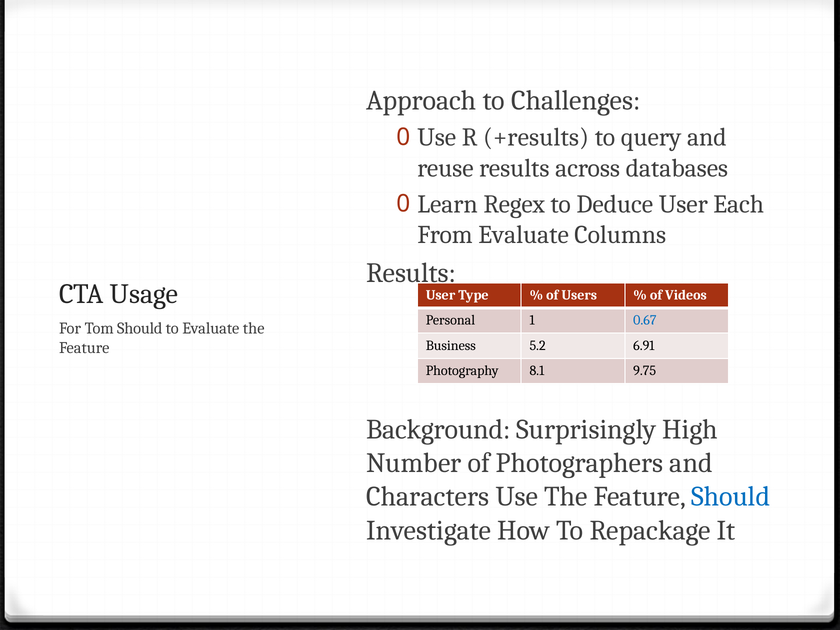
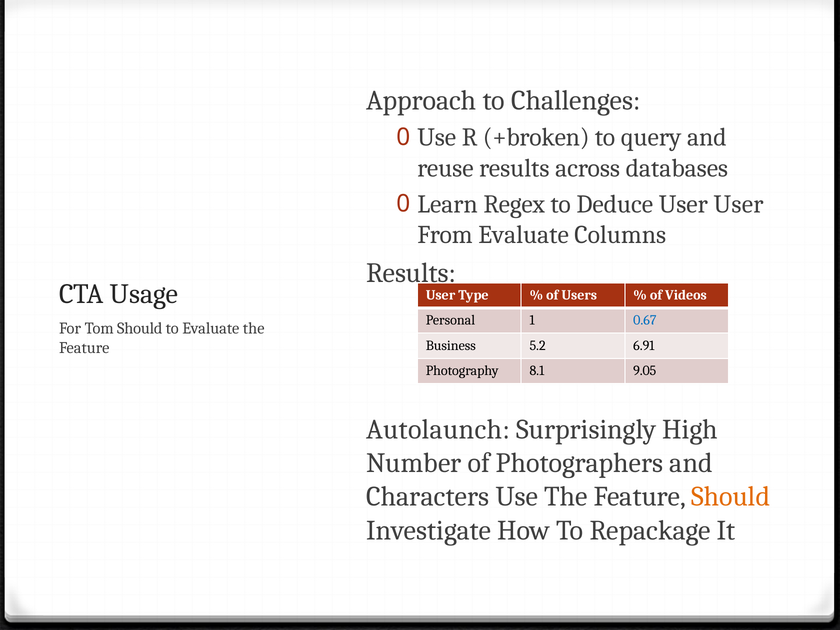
+results: +results -> +broken (536, 137)
User Each: Each -> User (739, 204)
9.75: 9.75 -> 9.05 (645, 370)
Background: Background -> Autolaunch (438, 430)
Should colour: blue -> orange (731, 497)
